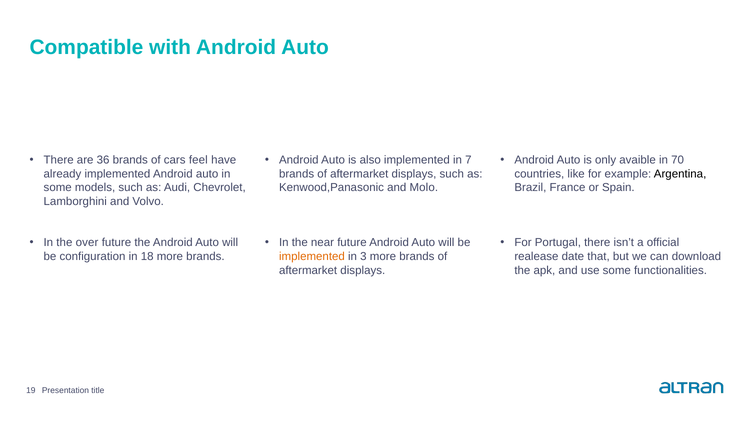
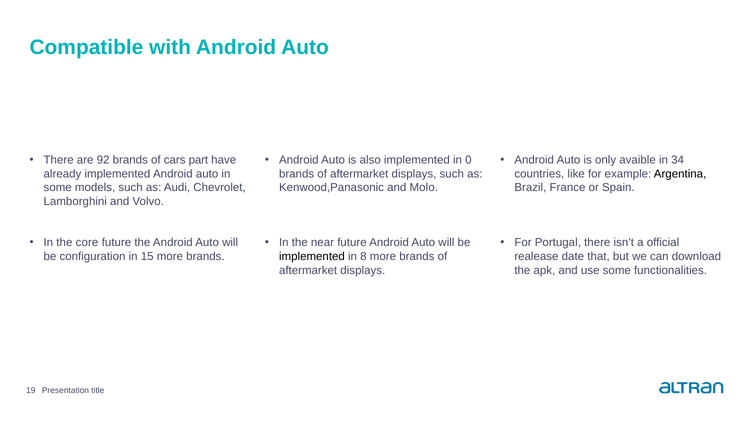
36: 36 -> 92 (103, 160)
feel: feel -> part (198, 160)
7: 7 -> 0 (468, 160)
70: 70 -> 34 (678, 160)
over: over -> core (87, 243)
18: 18 -> 15 (147, 257)
implemented colour: orange -> black (312, 257)
3: 3 -> 8 (363, 257)
